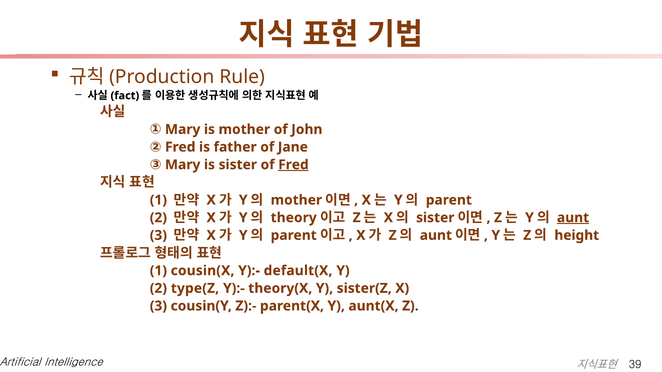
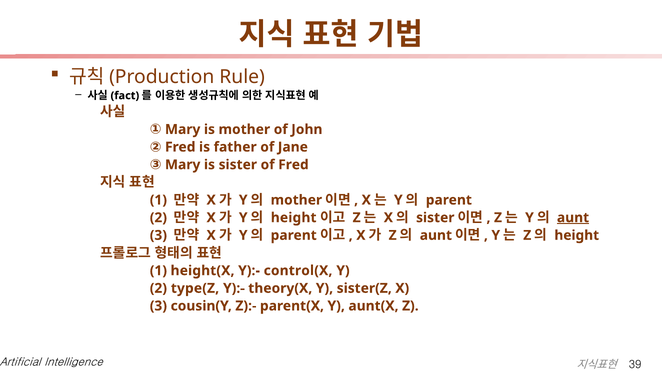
Fred underline: present -> none (293, 165)
theory: theory -> height (294, 218)
cousin(X: cousin(X -> height(X (203, 271)
default(X: default(X -> control(X (298, 271)
